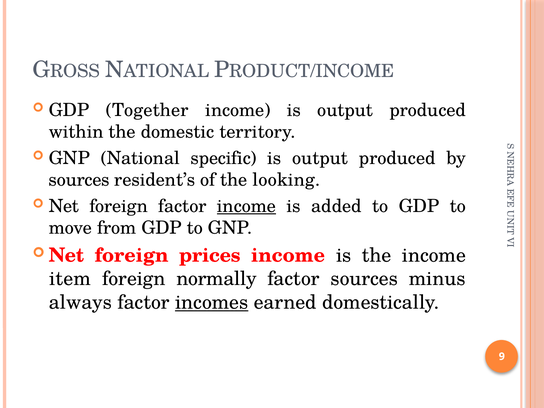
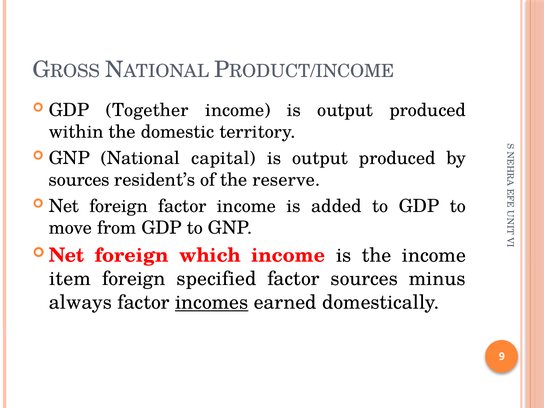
specific: specific -> capital (223, 158)
looking: looking -> reserve (286, 180)
income underline: present -> none (246, 206)
prices: prices -> which (210, 255)
normally: normally -> specified (216, 279)
